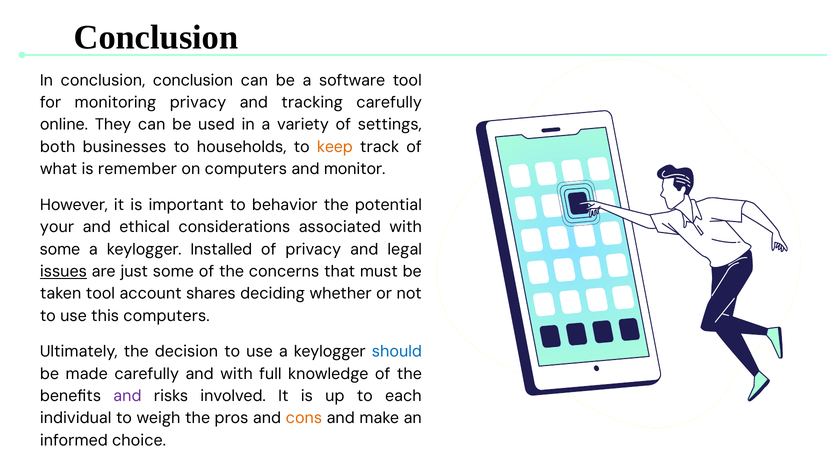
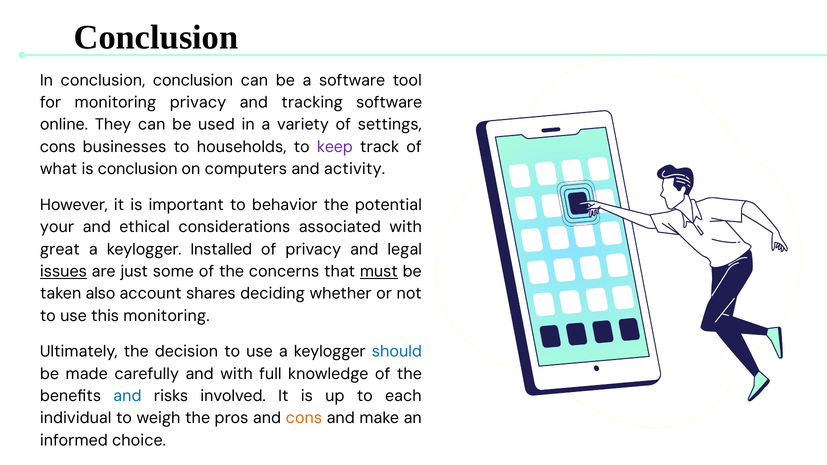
tracking carefully: carefully -> software (389, 103)
both: both -> cons (58, 147)
keep colour: orange -> purple (335, 147)
is remember: remember -> conclusion (138, 169)
monitor: monitor -> activity (355, 169)
some: some -> great (60, 249)
must underline: none -> present (379, 272)
taken tool: tool -> also (100, 294)
this computers: computers -> monitoring (166, 316)
and colour: purple -> blue (127, 396)
